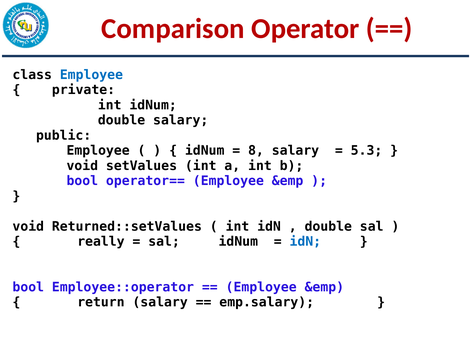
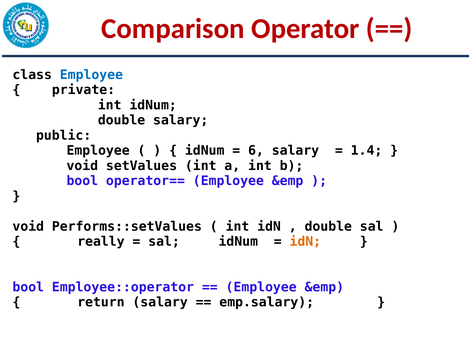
8: 8 -> 6 (256, 151)
5.3: 5.3 -> 1.4 (367, 151)
Returned::setValues: Returned::setValues -> Performs::setValues (127, 227)
idN colour: blue -> orange (305, 242)
